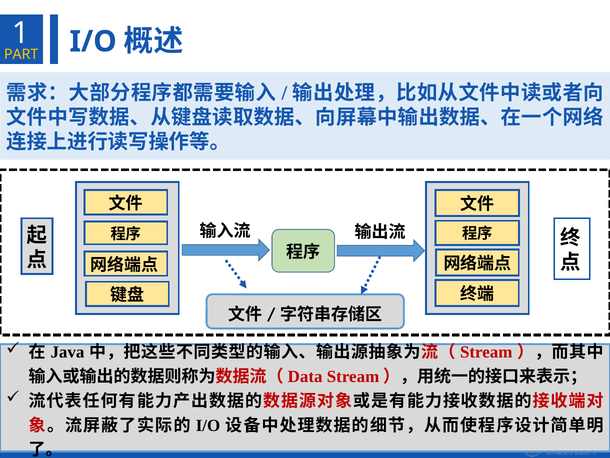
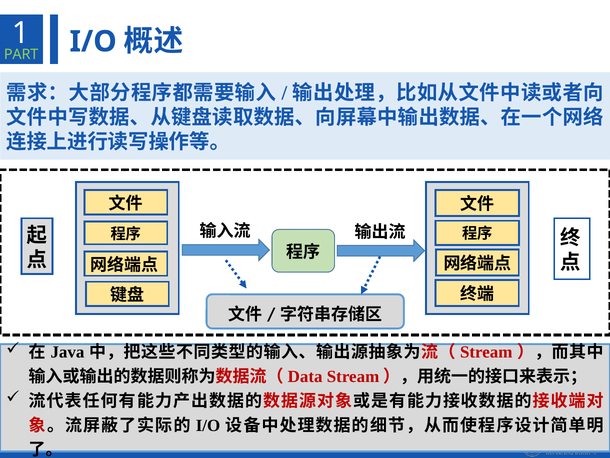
PART colour: yellow -> light green (21, 54)
